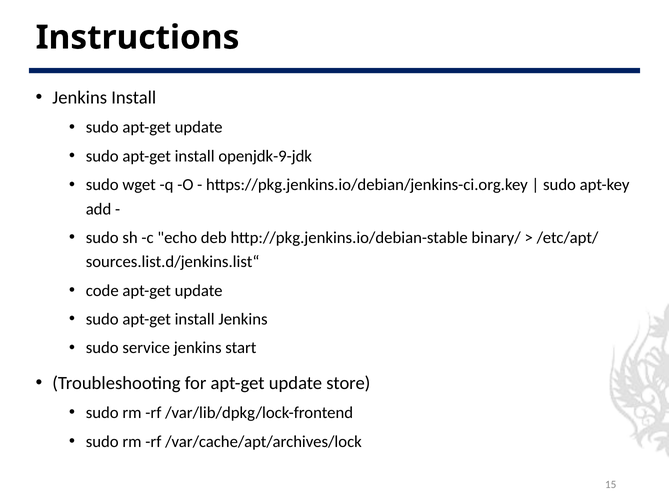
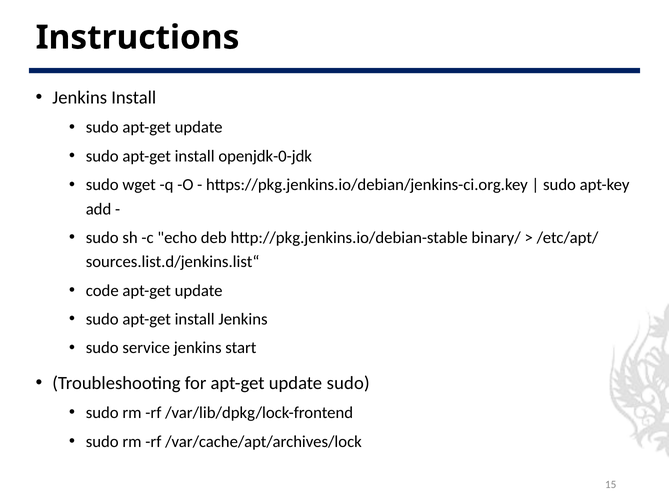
openjdk-9-jdk: openjdk-9-jdk -> openjdk-0-jdk (265, 156)
update store: store -> sudo (348, 383)
